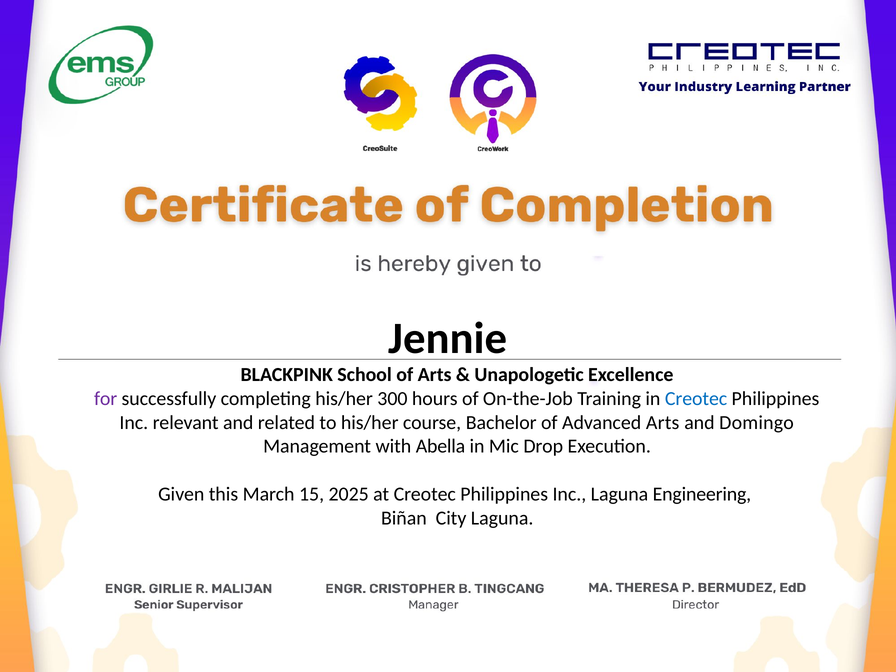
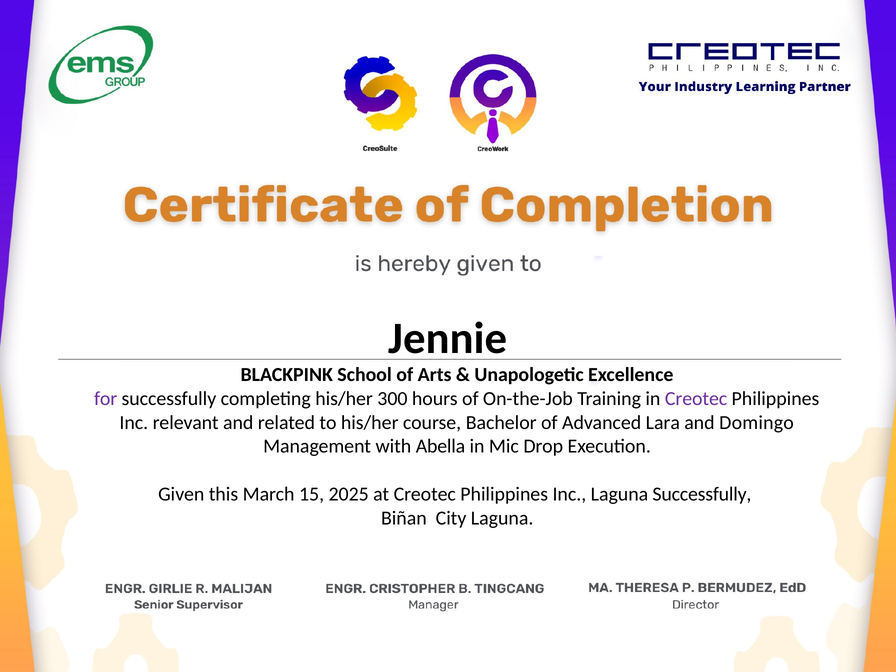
Creotec colour: blue -> purple (696, 399)
Advanced Arts: Arts -> Lara (663, 423)
Laguna Engineering: Engineering -> Successfully (702, 494)
